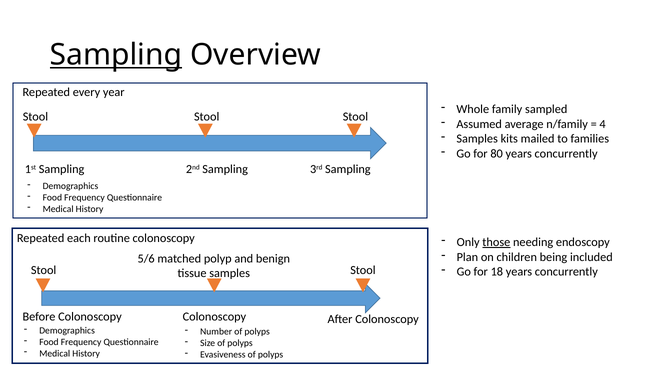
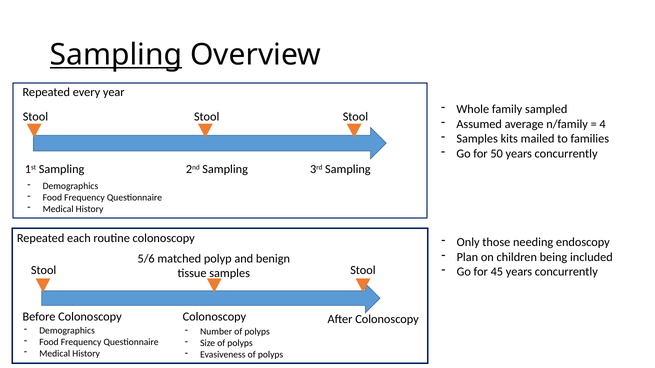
80: 80 -> 50 (497, 154)
those underline: present -> none (496, 243)
18: 18 -> 45 (497, 272)
